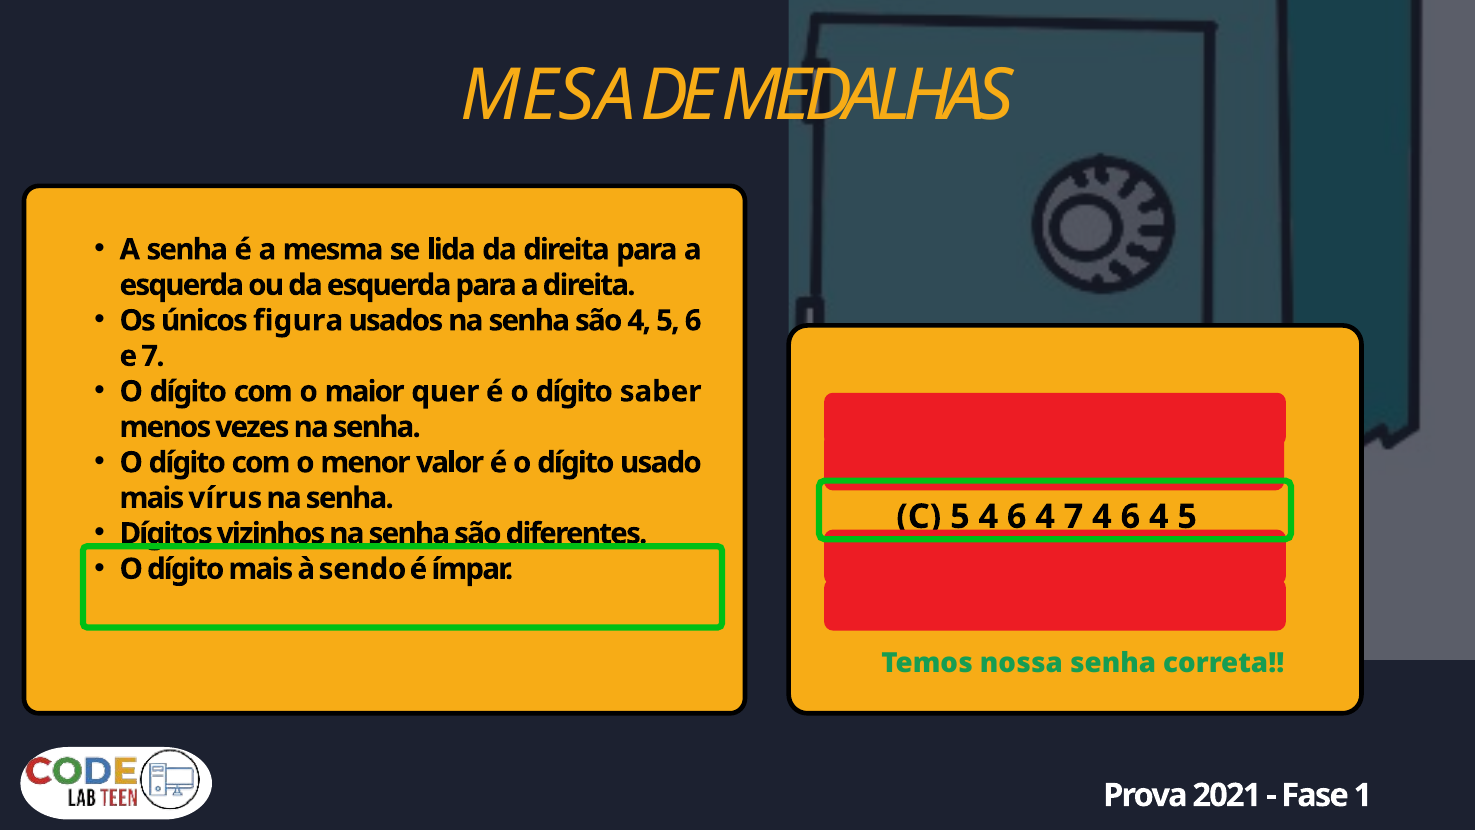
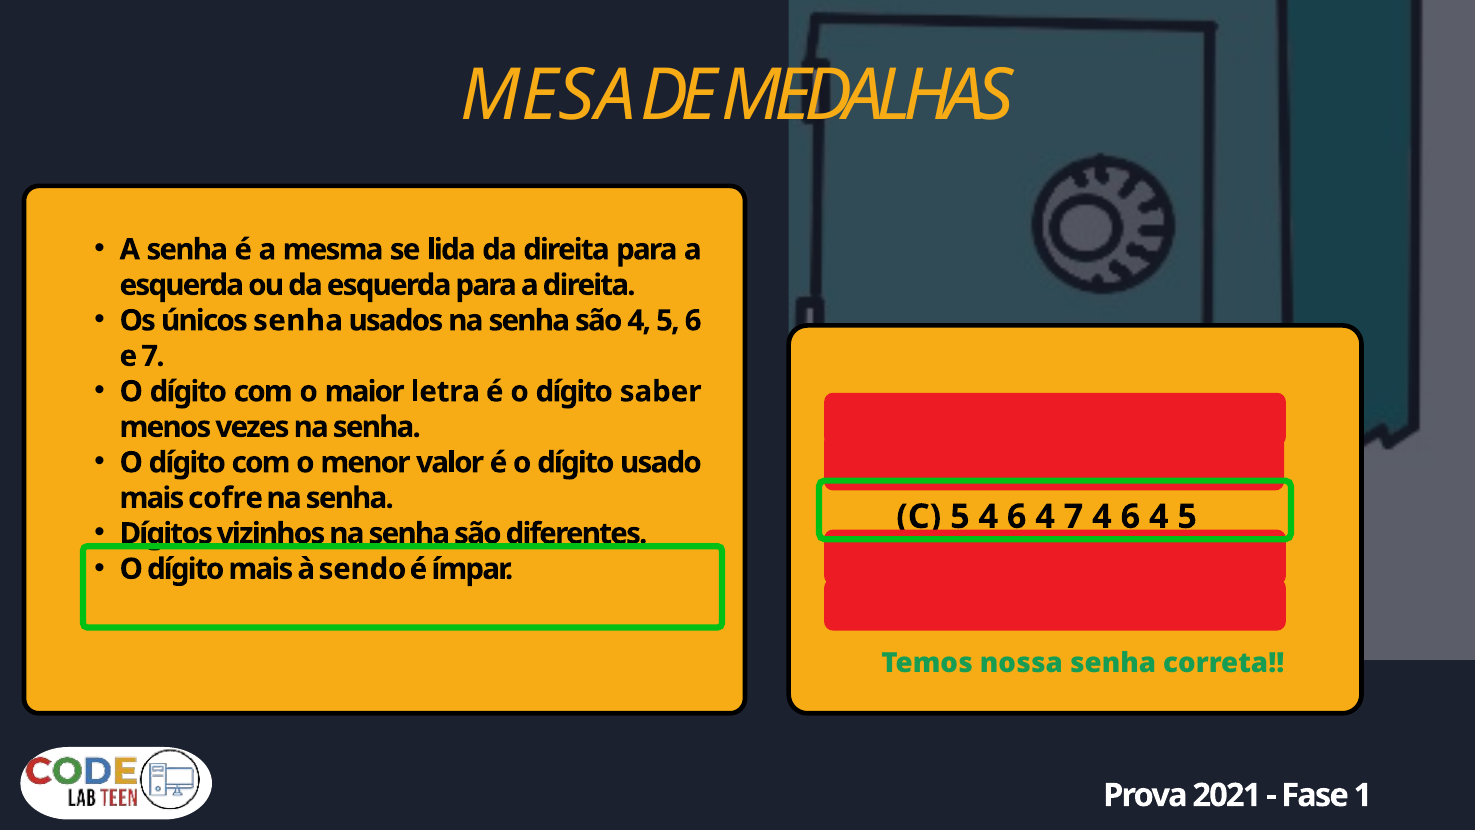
únicos figura: figura -> senha (298, 321)
quer: quer -> letra (445, 391)
vírus: vírus -> cofre (226, 498)
